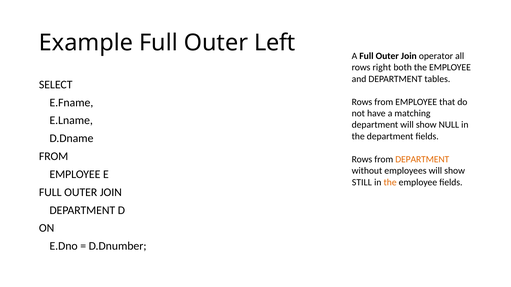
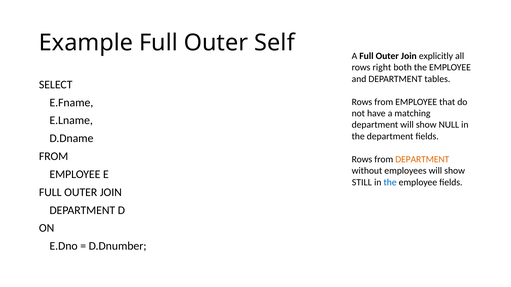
Left: Left -> Self (274, 43)
operator: operator -> explicitly (436, 56)
the colour: orange -> blue (390, 183)
